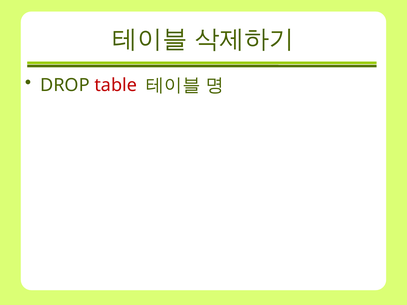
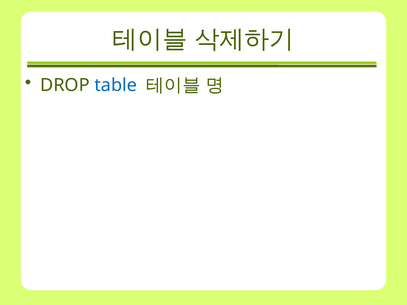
table colour: red -> blue (116, 85)
